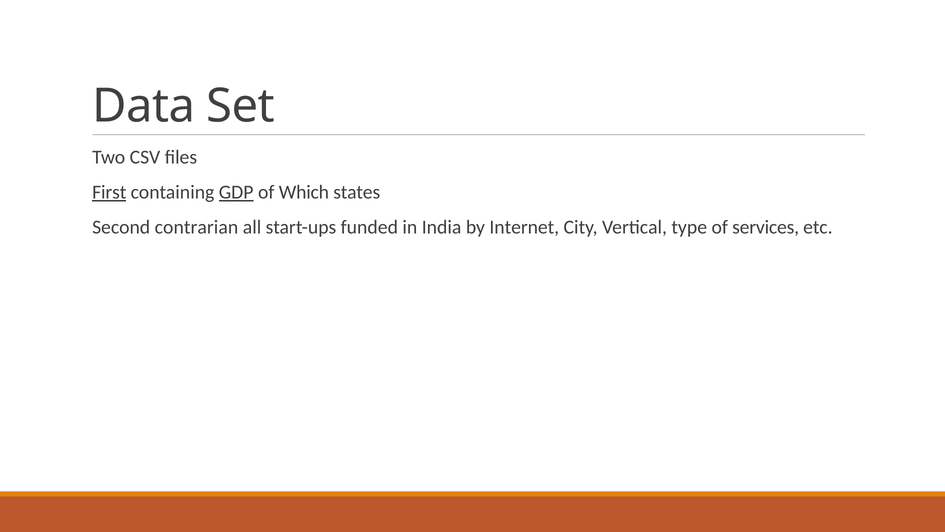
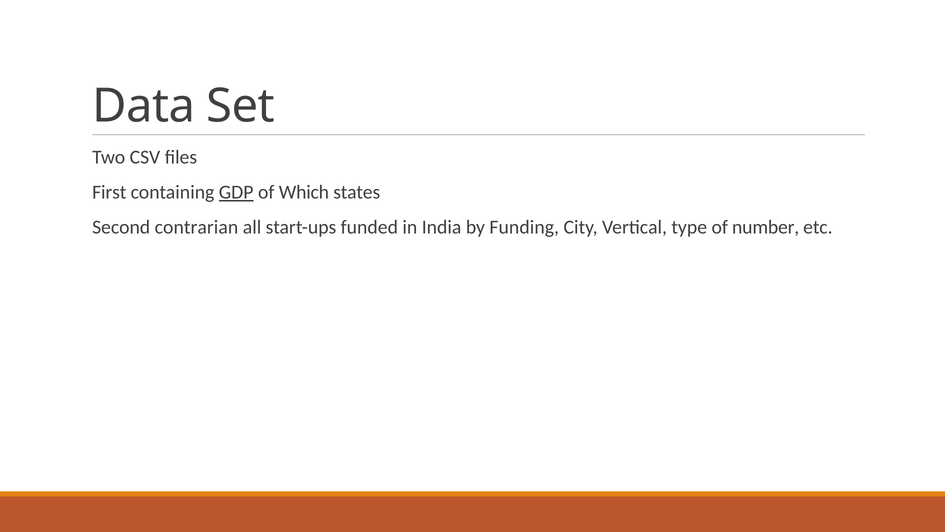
First underline: present -> none (109, 192)
Internet: Internet -> Funding (524, 227)
services: services -> number (766, 227)
